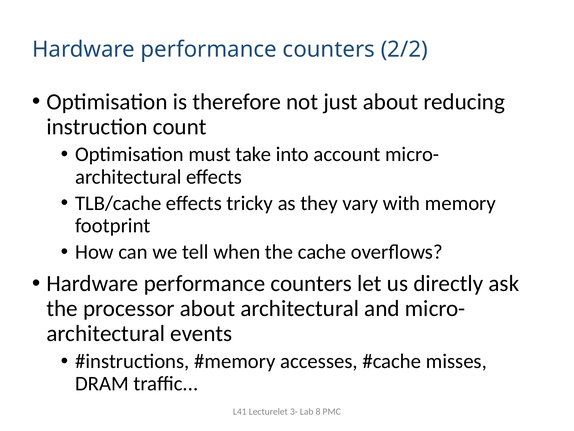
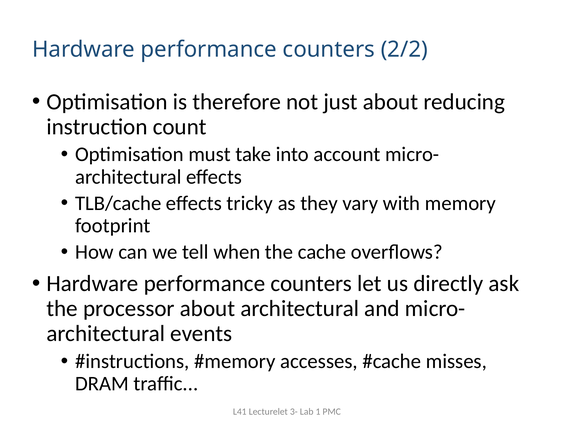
8: 8 -> 1 (318, 411)
